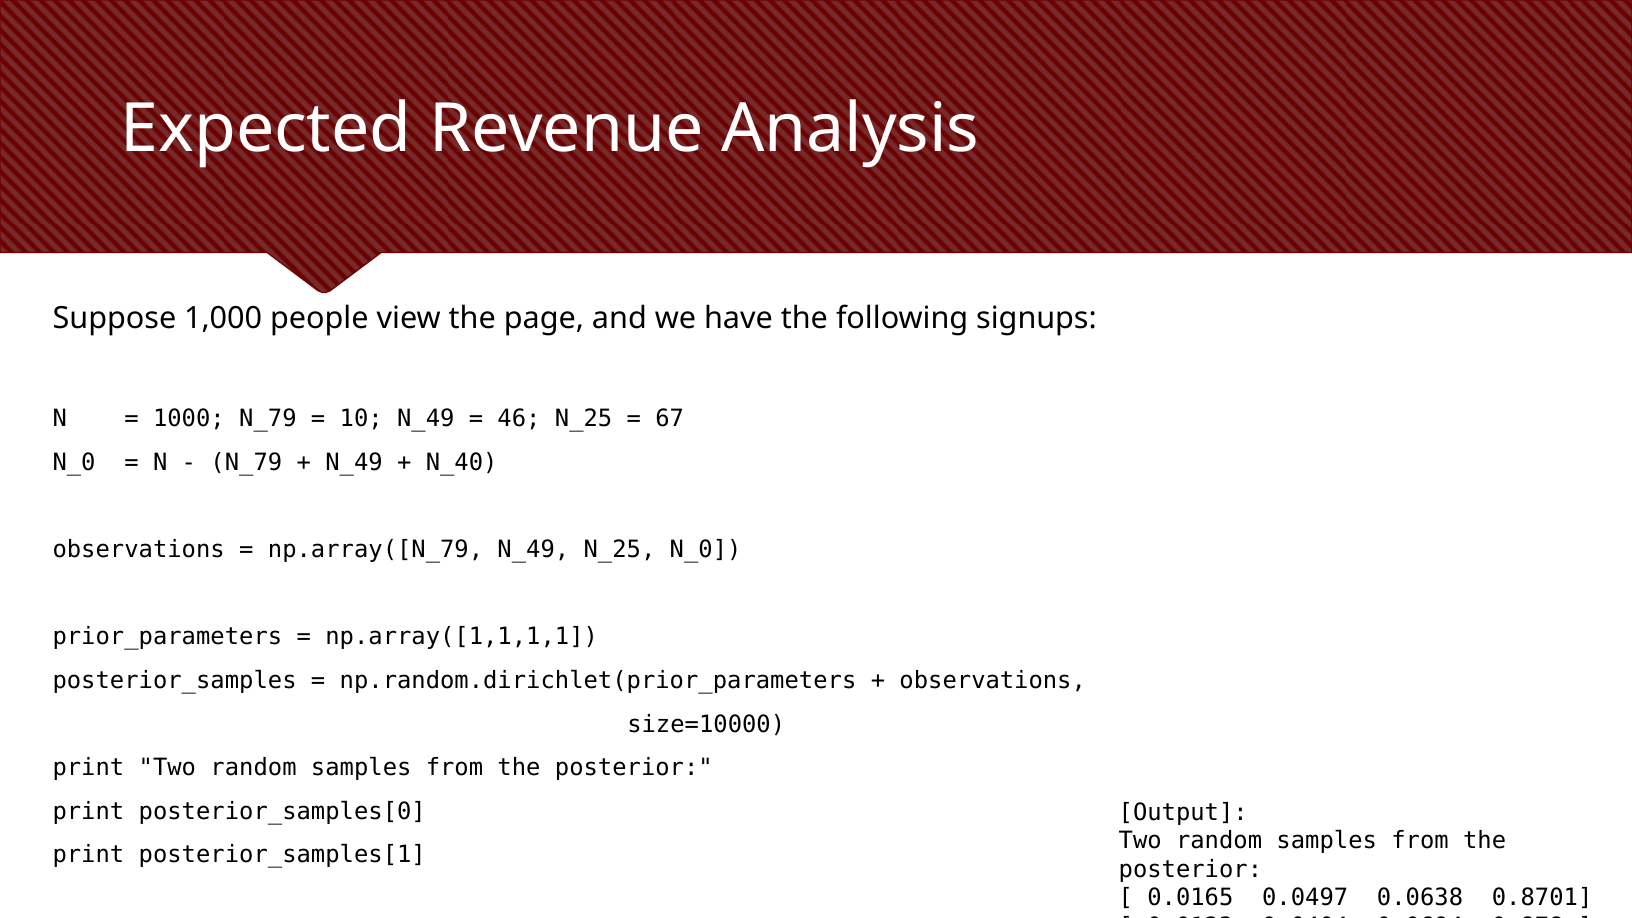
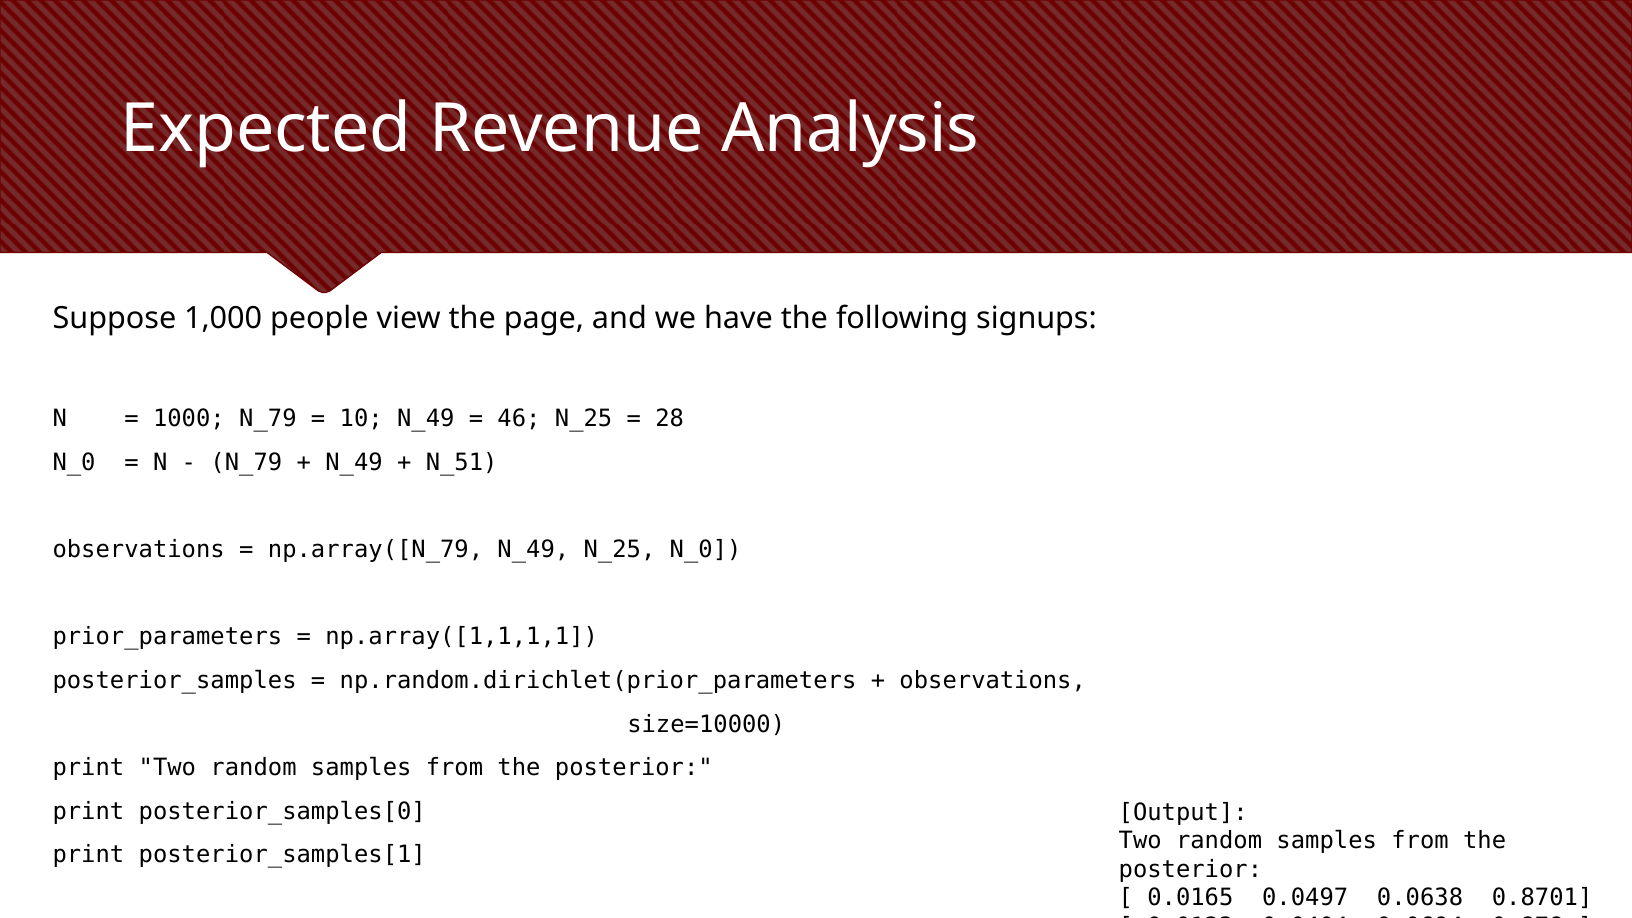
67: 67 -> 28 (670, 419)
N_40: N_40 -> N_51 (462, 463)
